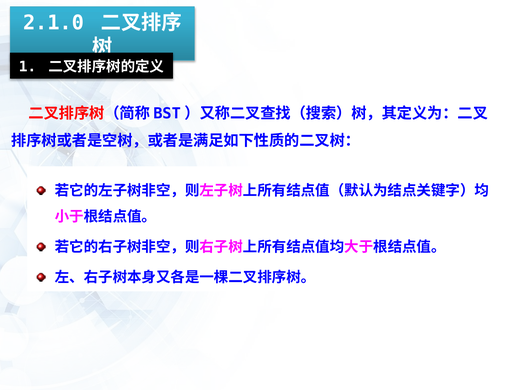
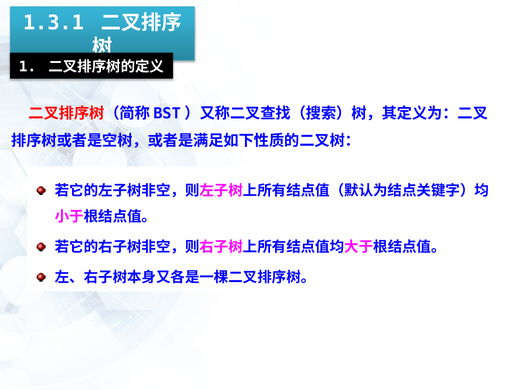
2.1.0: 2.1.0 -> 1.3.1 (54, 23)
